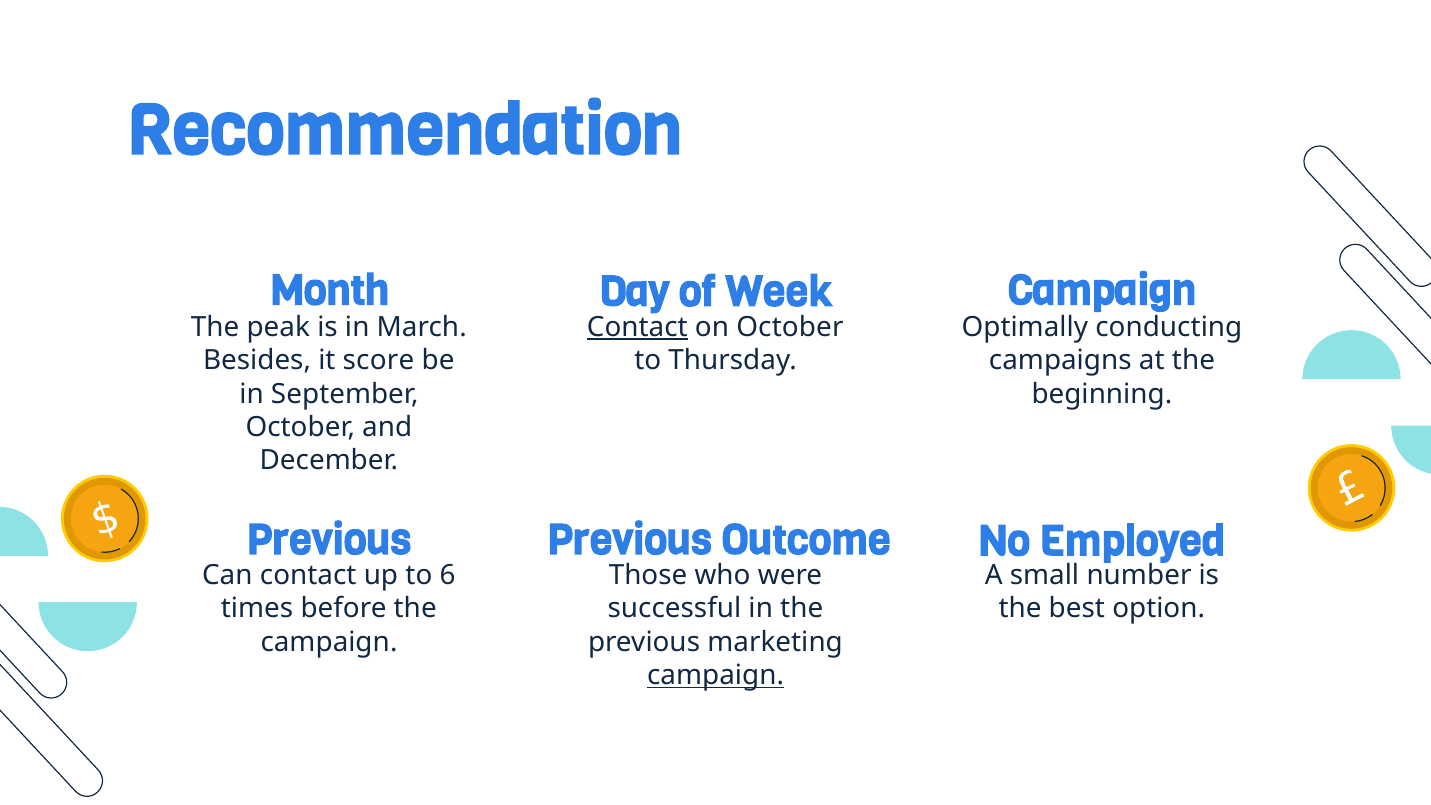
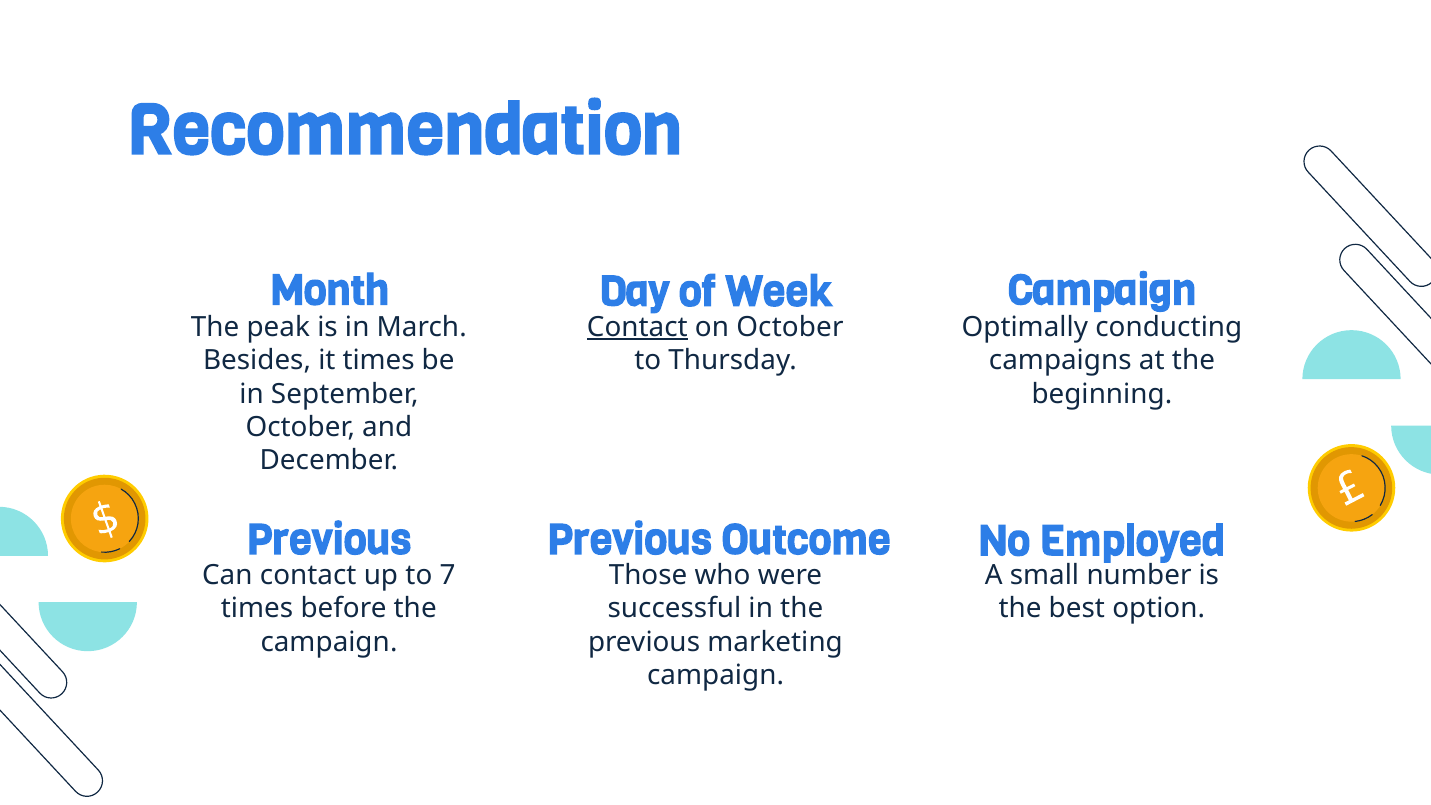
it score: score -> times (379, 361)
6: 6 -> 7 (448, 575)
campaign underline: present -> none (716, 675)
